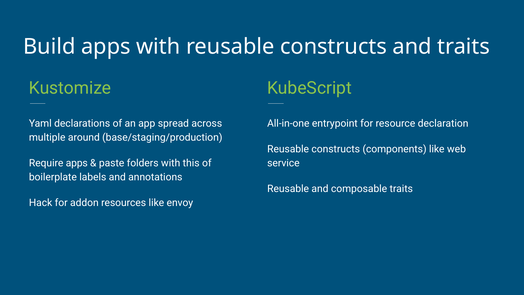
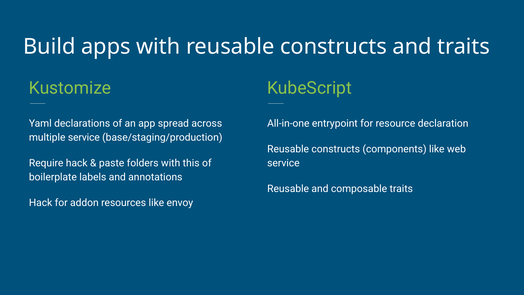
multiple around: around -> service (84, 137)
Require apps: apps -> hack (77, 163)
